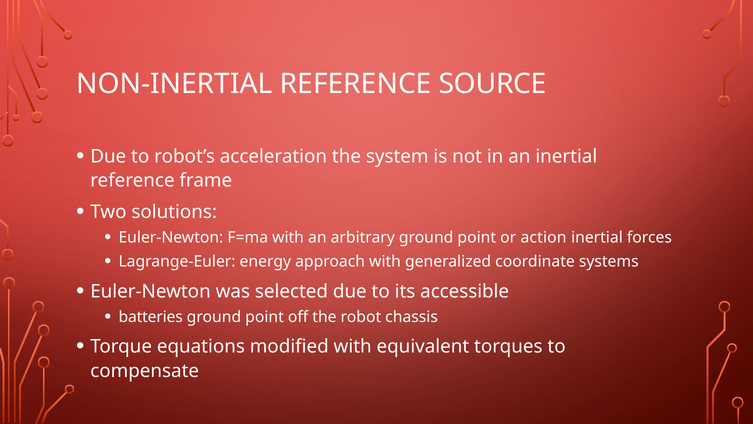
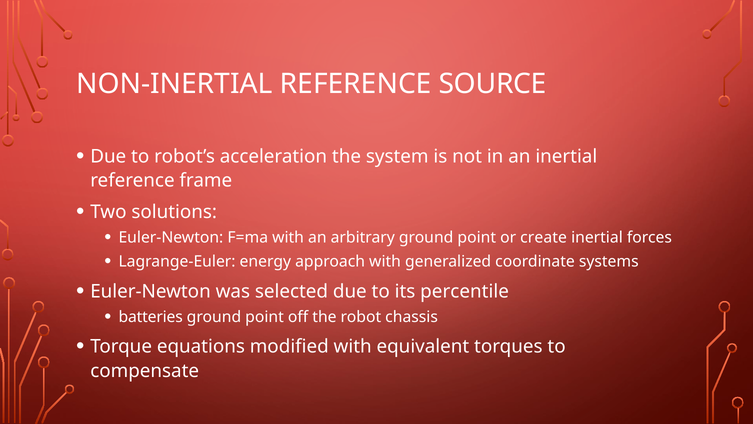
action: action -> create (544, 238)
accessible: accessible -> percentile (465, 291)
